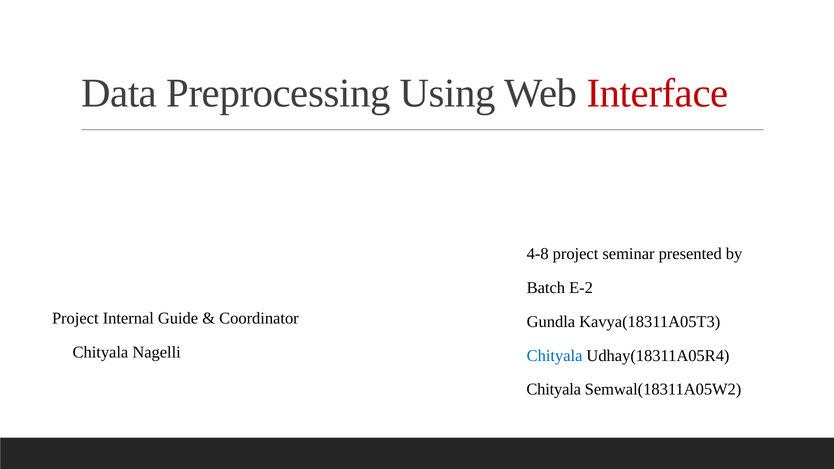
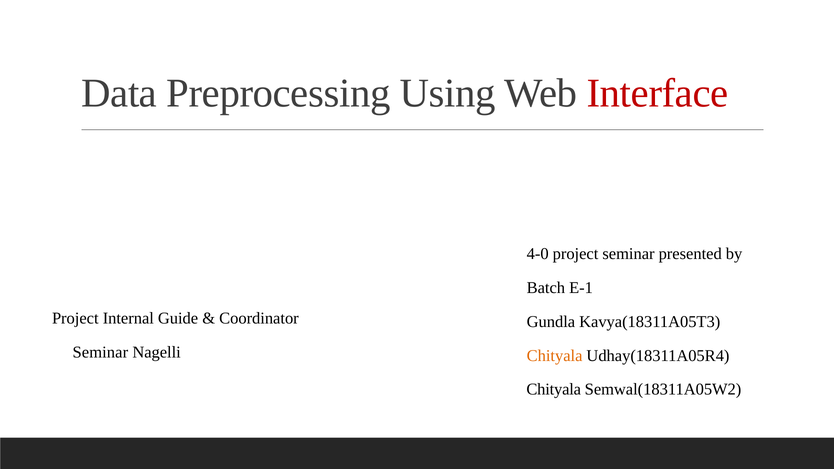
4-8: 4-8 -> 4-0 (538, 254)
E-2: E-2 -> E-1 (581, 288)
Chityala: Chityala -> Seminar (100, 352)
Chityala colour: blue -> orange (555, 356)
